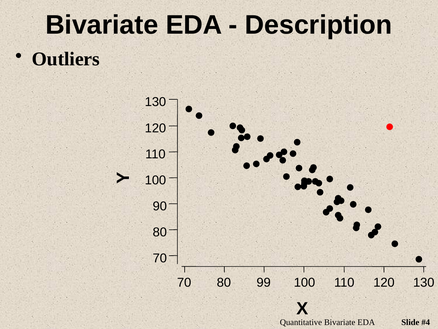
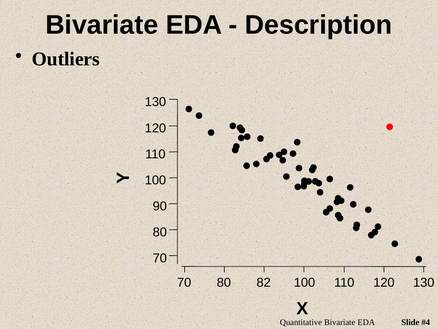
99: 99 -> 82 (264, 282)
